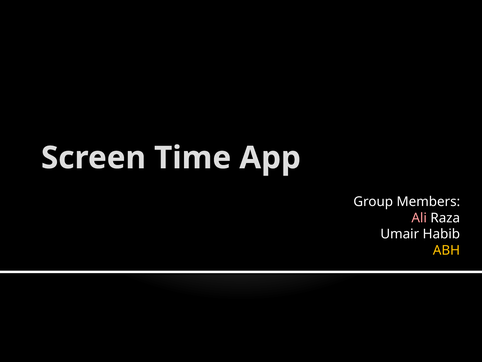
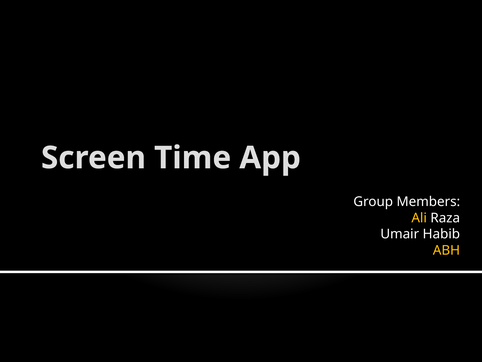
Ali colour: pink -> yellow (419, 218)
